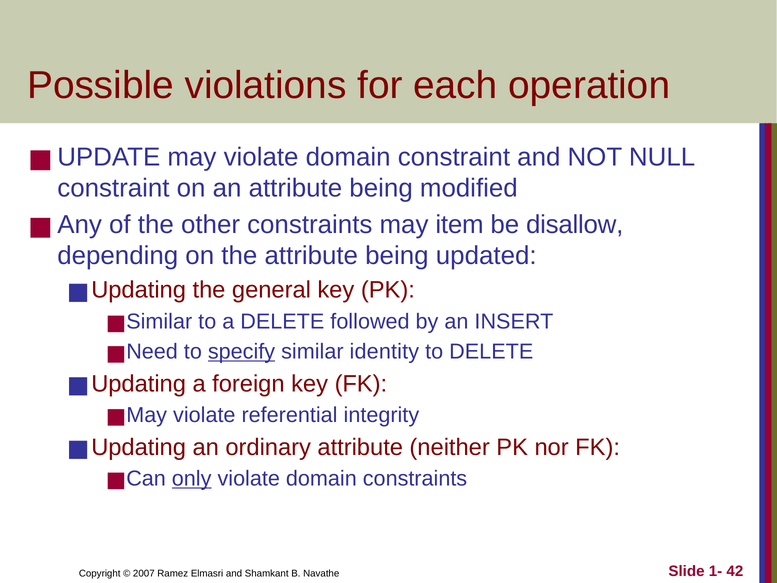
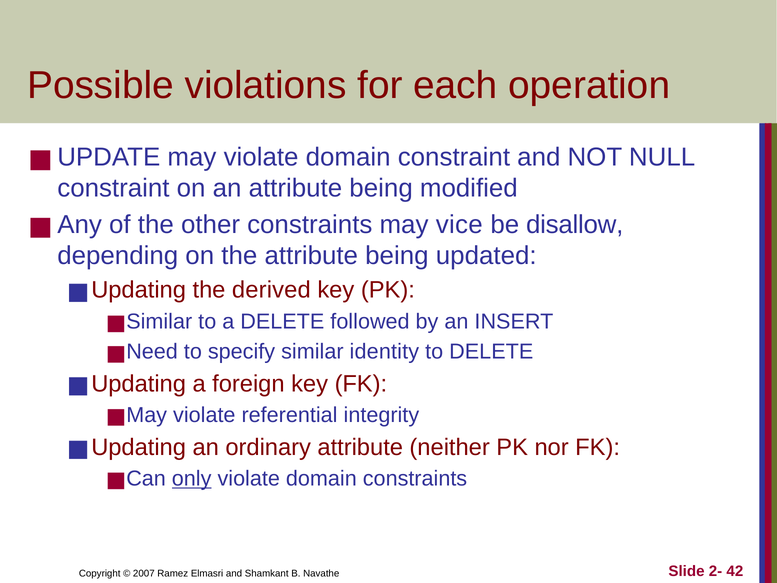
item: item -> vice (459, 225)
general: general -> derived (271, 290)
specify underline: present -> none (242, 352)
1-: 1- -> 2- (716, 571)
